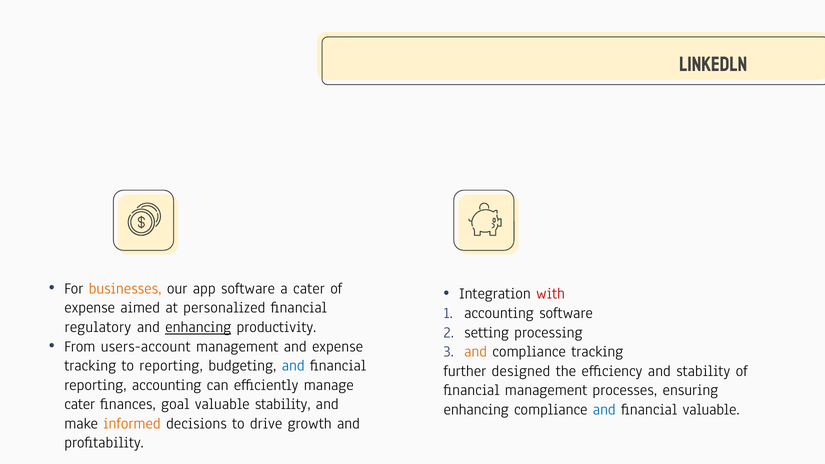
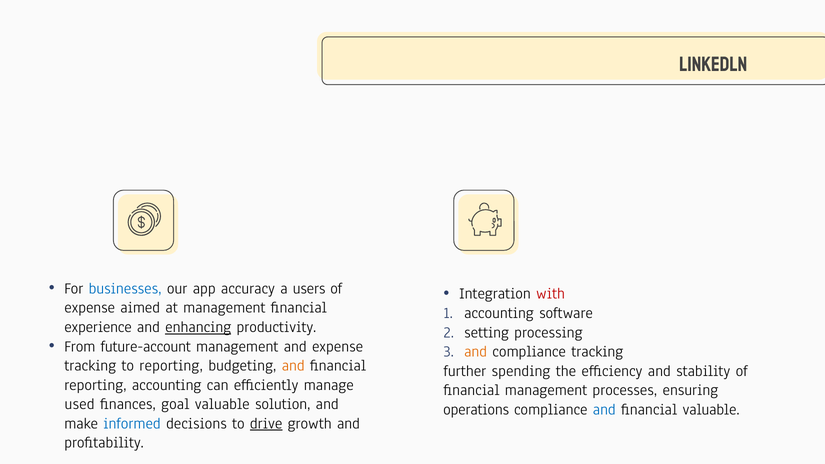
businesses colour: orange -> blue (125, 288)
app software: software -> accuracy (248, 288)
a cater: cater -> users (309, 288)
at personalized: personalized -> management (224, 308)
regulatory: regulatory -> experience (98, 327)
users-account: users-account -> future-account (146, 346)
and colour: blue -> orange (293, 366)
designed: designed -> spending (521, 371)
cater: cater -> used (80, 404)
valuable stability: stability -> solution (283, 404)
enhancing: enhancing -> operations (476, 409)
informed colour: orange -> blue (132, 423)
drive underline: none -> present (266, 423)
